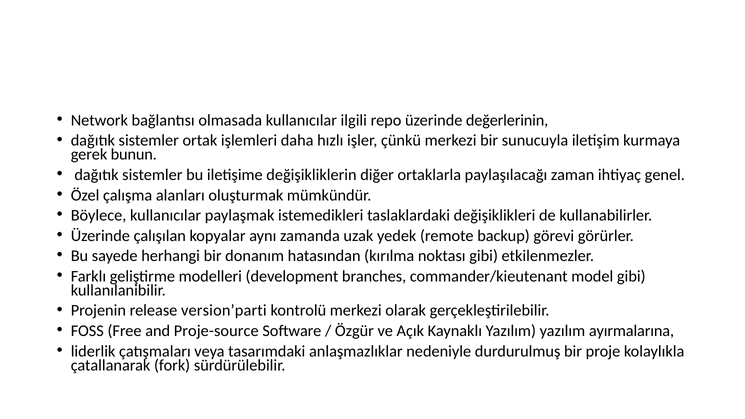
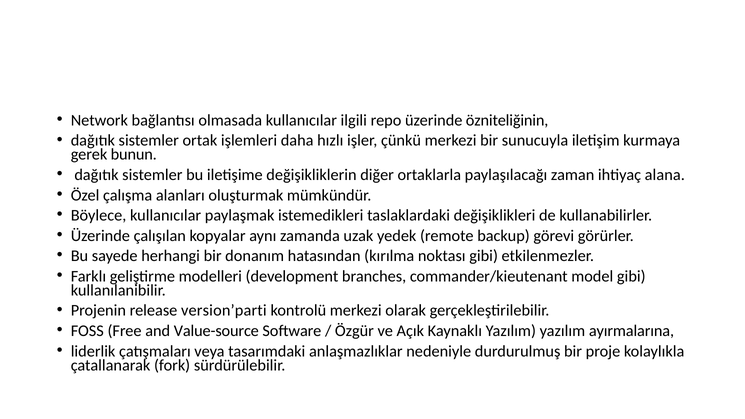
değerlerinin: değerlerinin -> özniteliğinin (507, 120)
genel: genel -> alana (665, 175)
Proje-source: Proje-source -> Value-source (216, 331)
